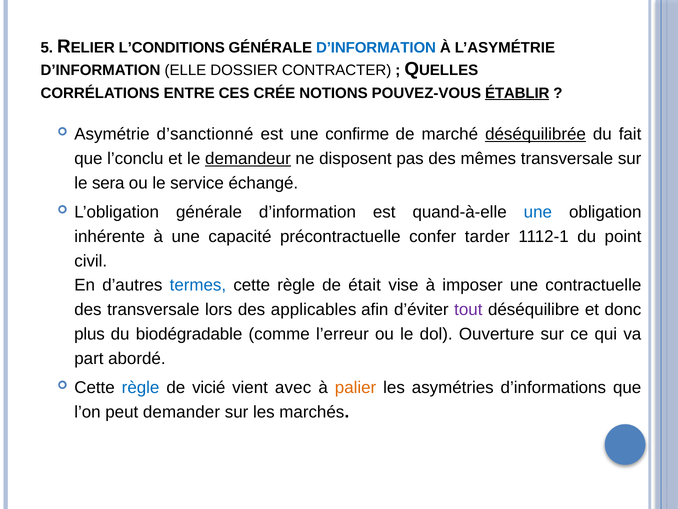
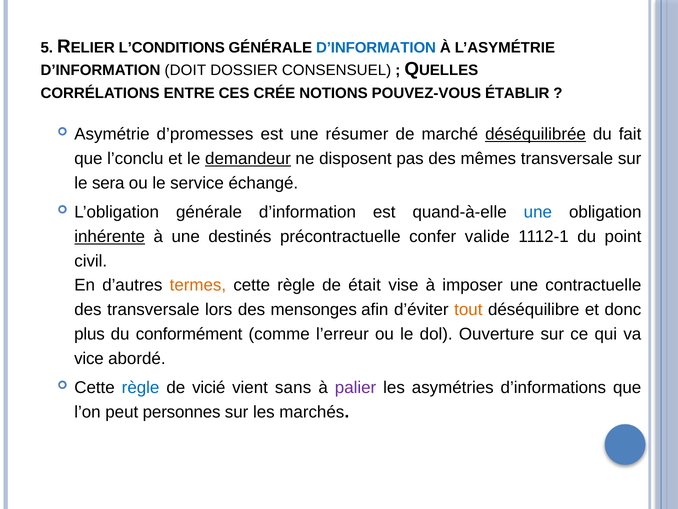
ELLE: ELLE -> DOIT (185, 70)
CONTRACTER: CONTRACTER -> CONSENSUEL (337, 70)
ÉTABLIR underline: present -> none (517, 93)
d’sanctionné: d’sanctionné -> d’promesses (205, 134)
confirme: confirme -> résumer (357, 134)
inhérente underline: none -> present (110, 236)
capacité: capacité -> destinés (240, 236)
tarder: tarder -> valide (487, 236)
termes colour: blue -> orange (198, 285)
applicables: applicables -> mensonges (314, 309)
tout colour: purple -> orange (468, 309)
biodégradable: biodégradable -> conformément (189, 334)
part: part -> vice (89, 358)
avec: avec -> sans (293, 387)
palier colour: orange -> purple (356, 387)
demander: demander -> personnes (182, 412)
